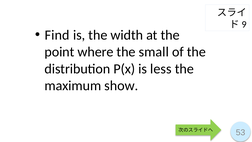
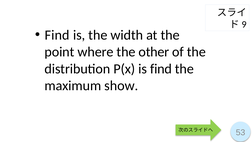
small: small -> other (154, 52)
is less: less -> find (161, 69)
